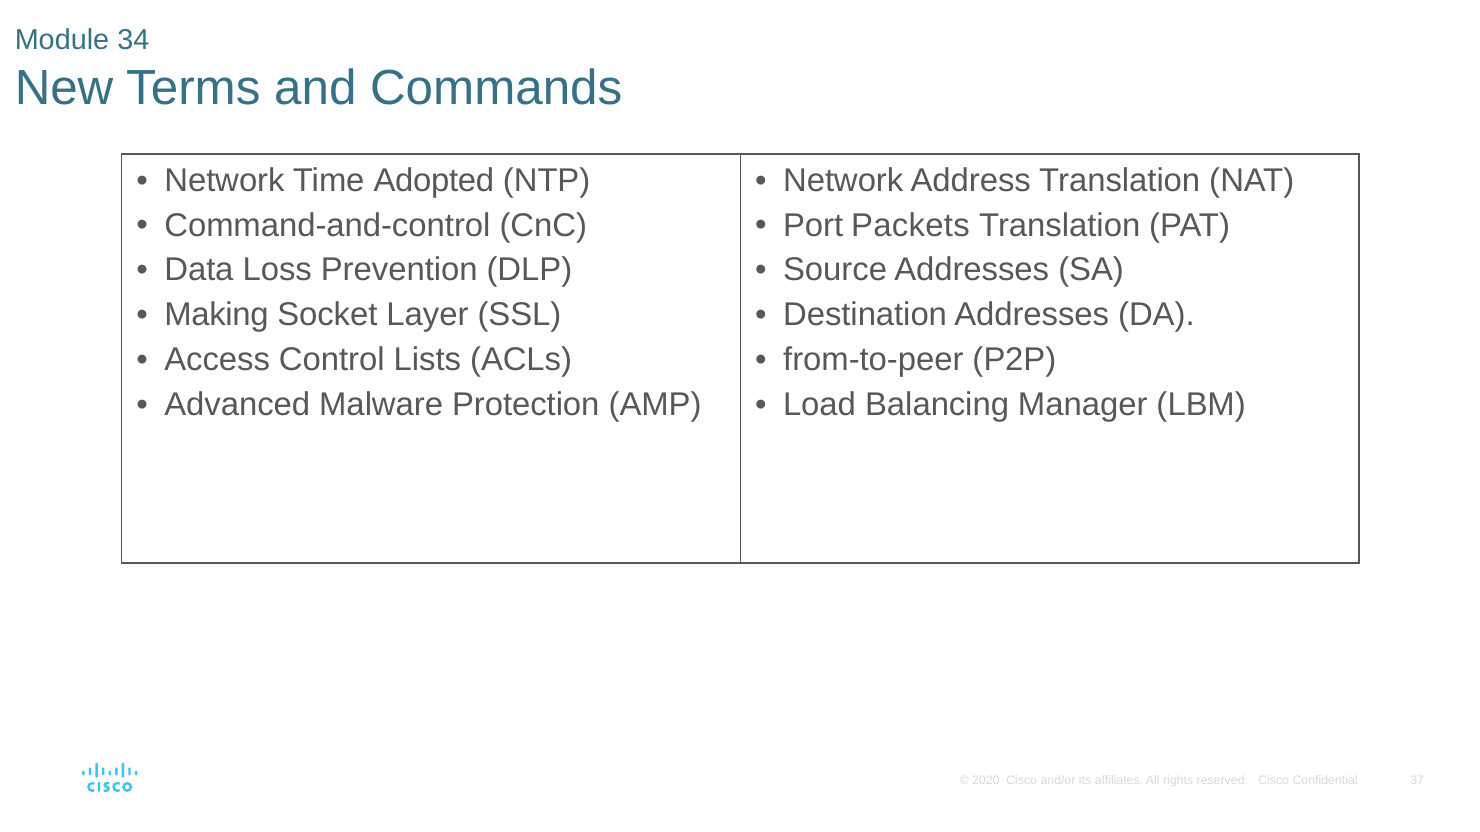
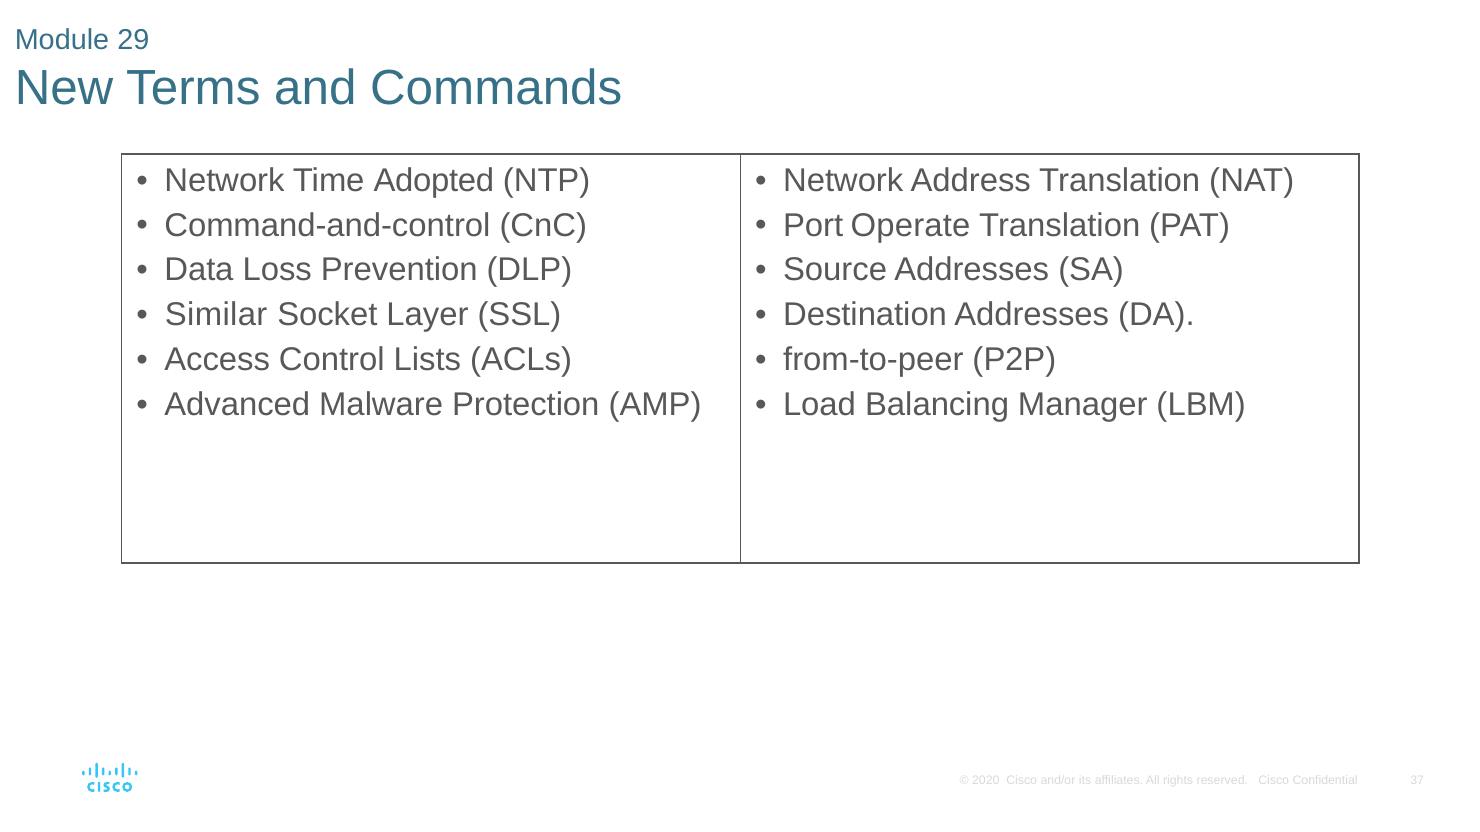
34: 34 -> 29 (133, 40)
Packets: Packets -> Operate (911, 225)
Making: Making -> Similar (216, 315)
